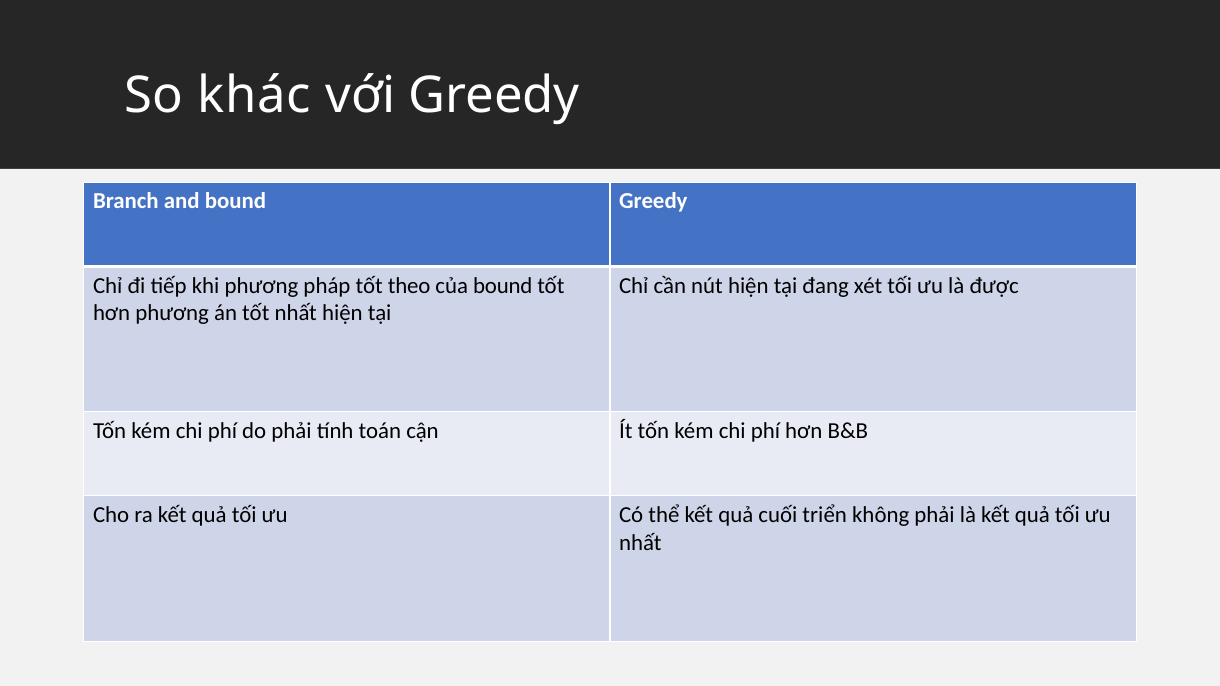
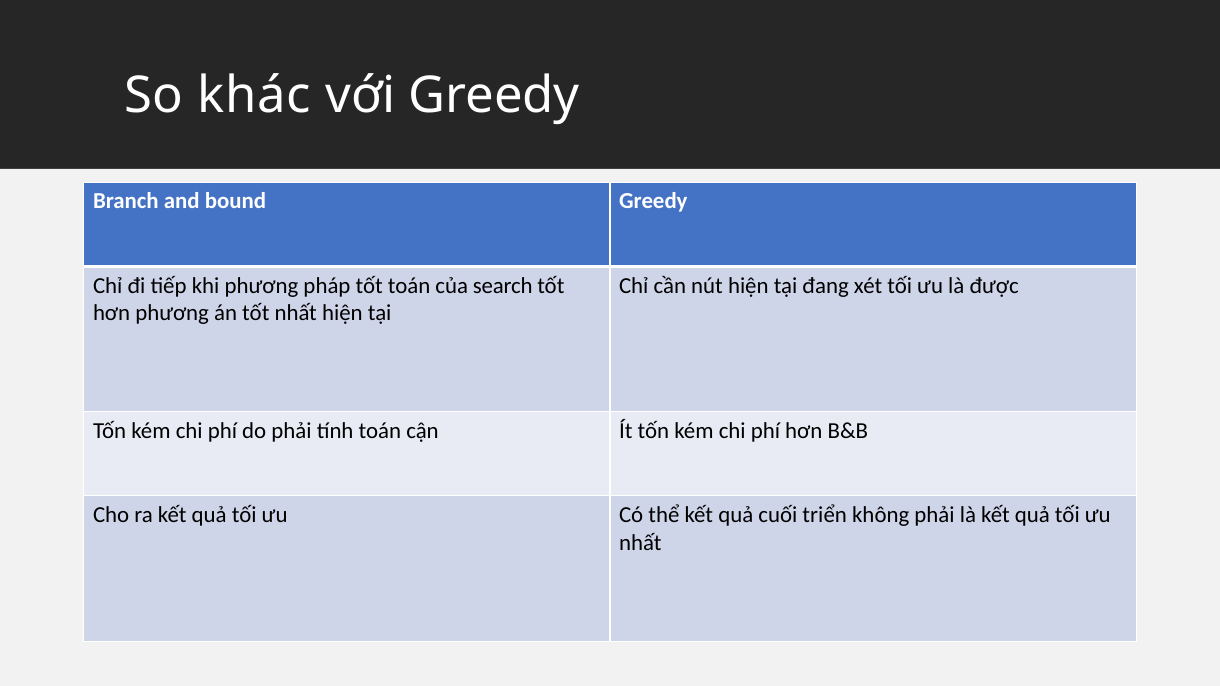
tốt theo: theo -> toán (409, 286)
của bound: bound -> search (503, 286)
